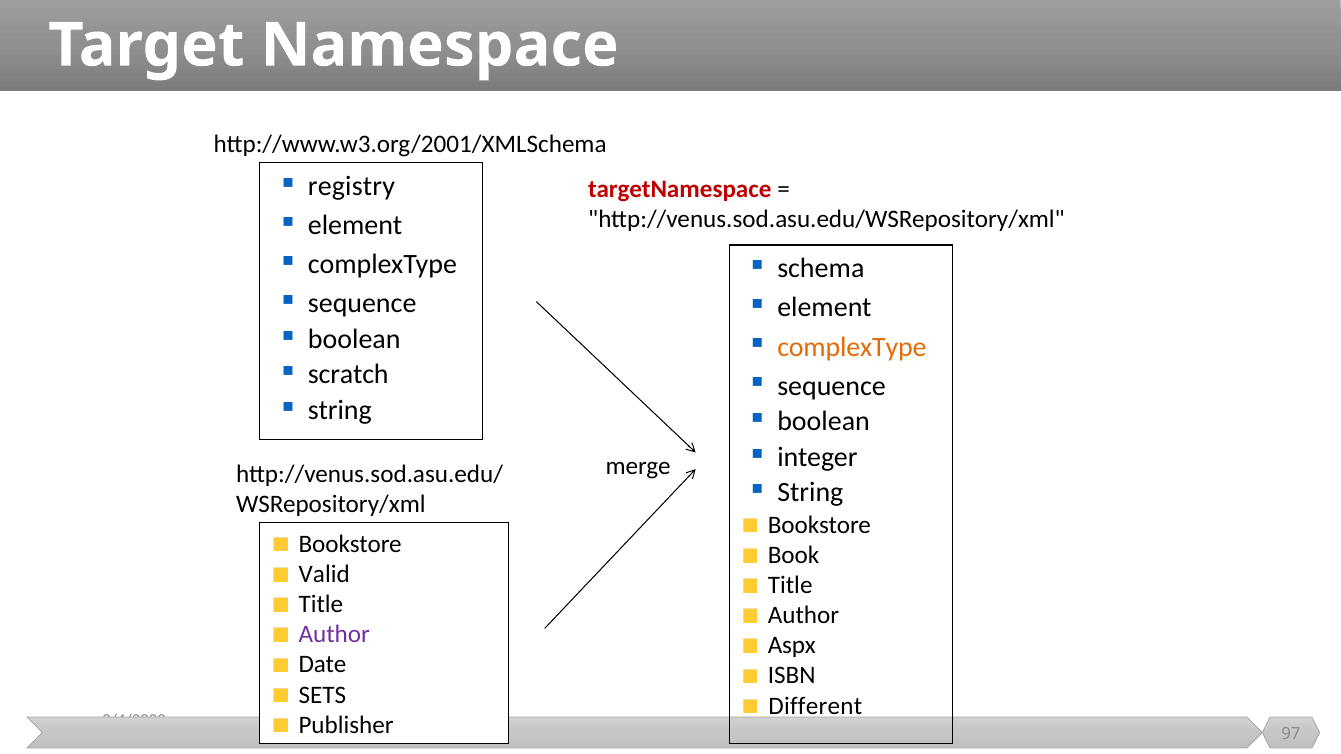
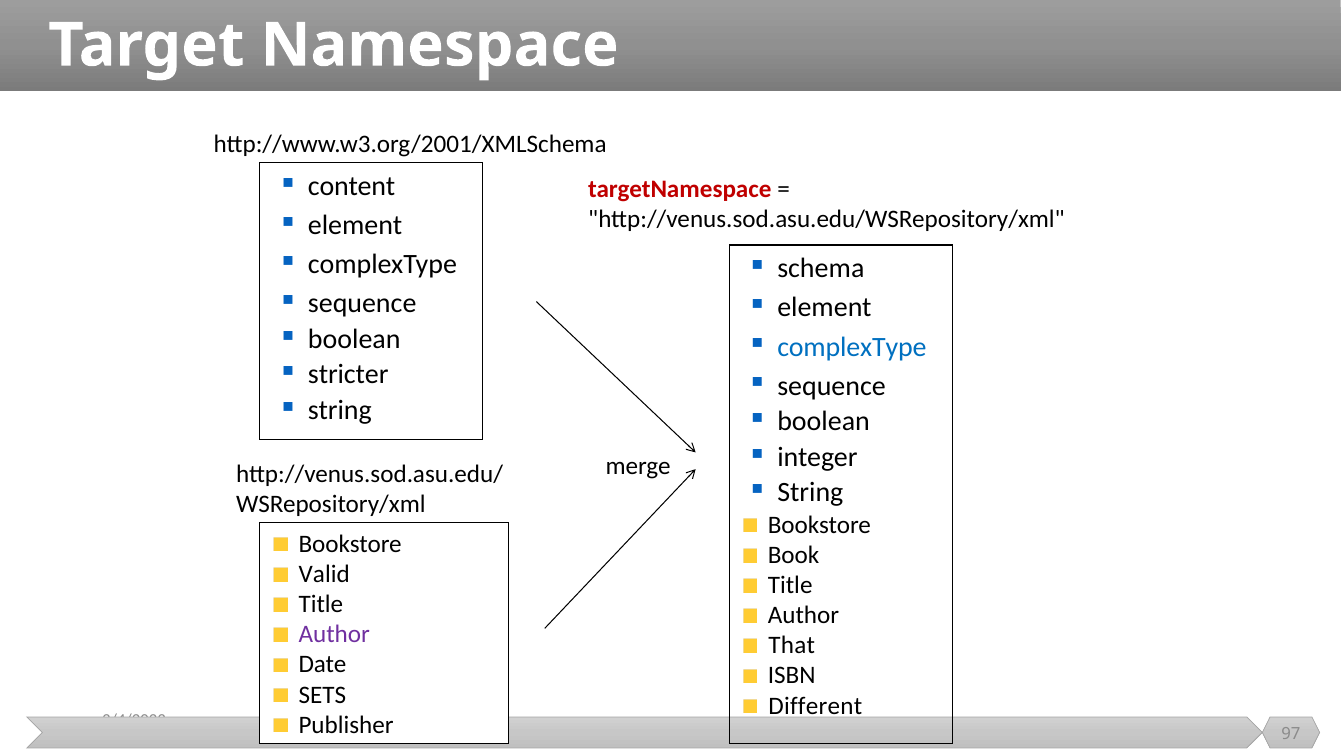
registry: registry -> content (352, 186)
complexType colour: orange -> blue (852, 347)
scratch: scratch -> stricter (348, 375)
Aspx: Aspx -> That (792, 646)
